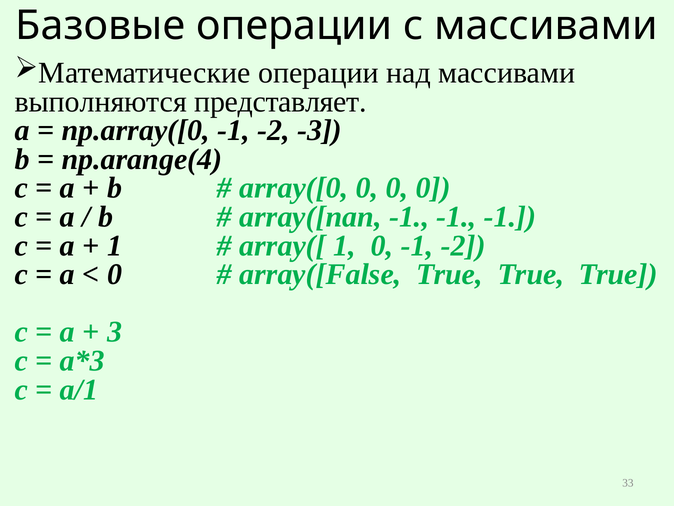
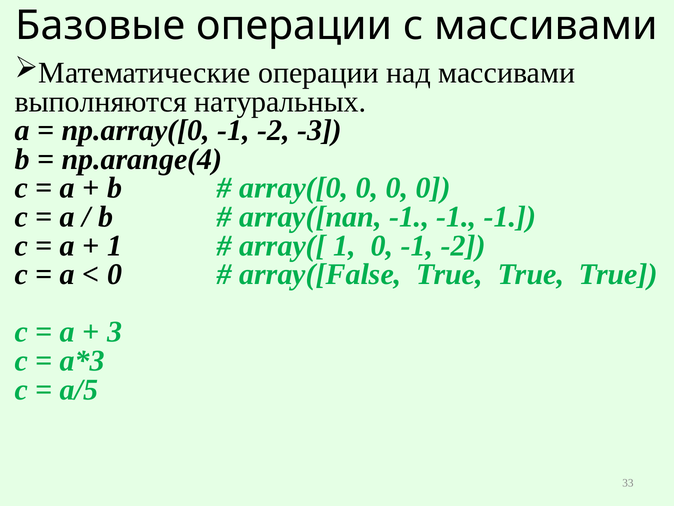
представляет: представляет -> натуральных (280, 102)
a/1: a/1 -> a/5 (79, 389)
